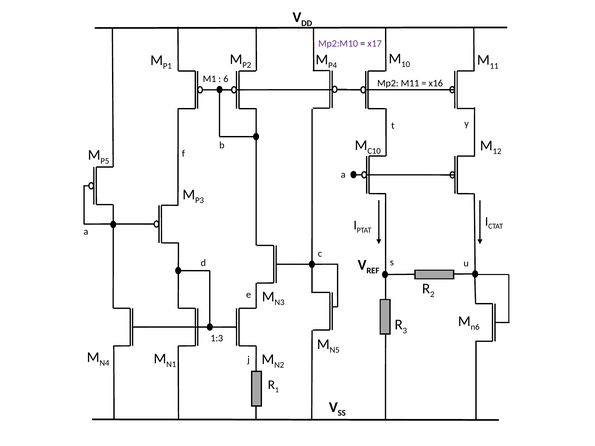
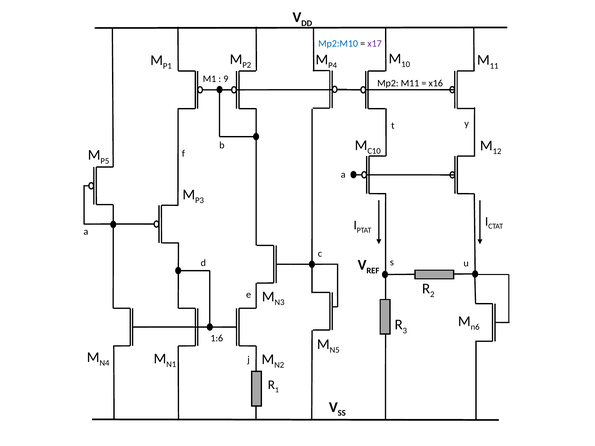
Mp2:M10 colour: purple -> blue (338, 44)
6: 6 -> 9 (226, 79)
1:3: 1:3 -> 1:6 (217, 338)
